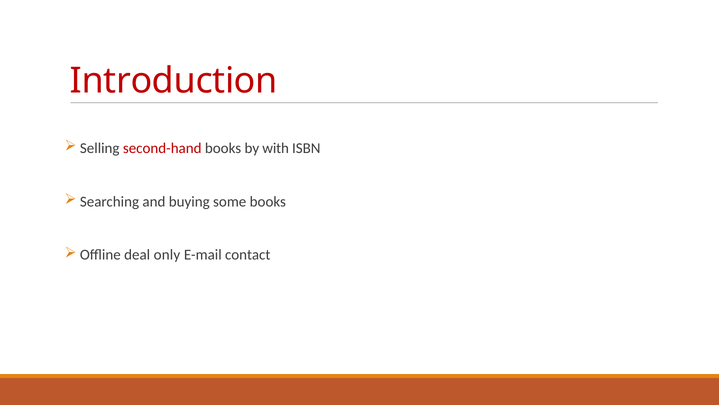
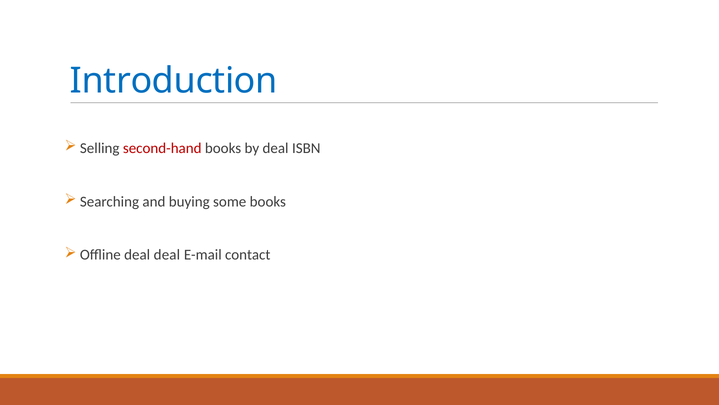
Introduction colour: red -> blue (174, 81)
by with: with -> deal (276, 148)
deal only: only -> deal (167, 255)
